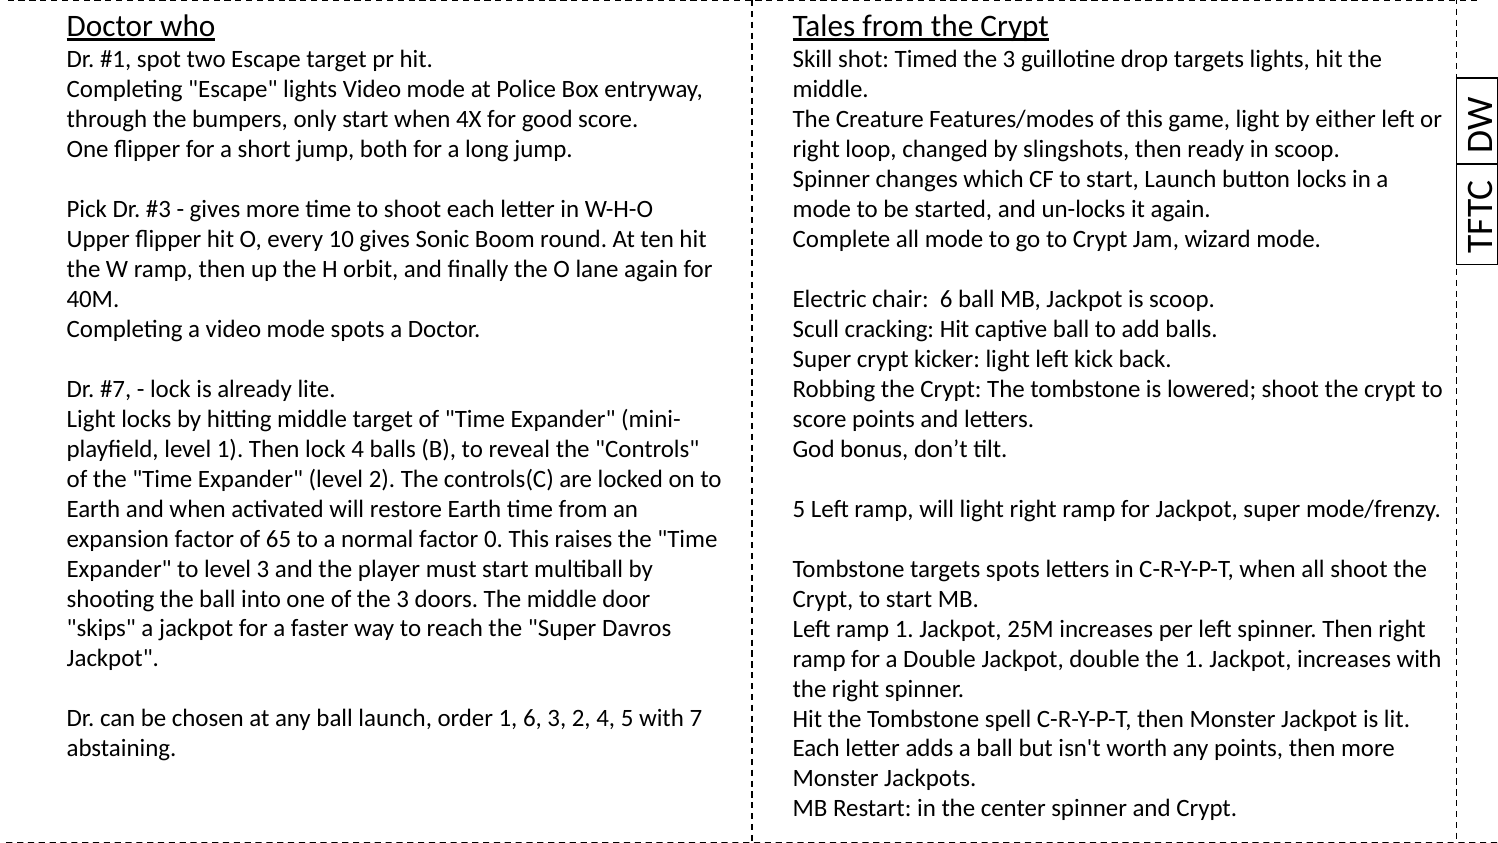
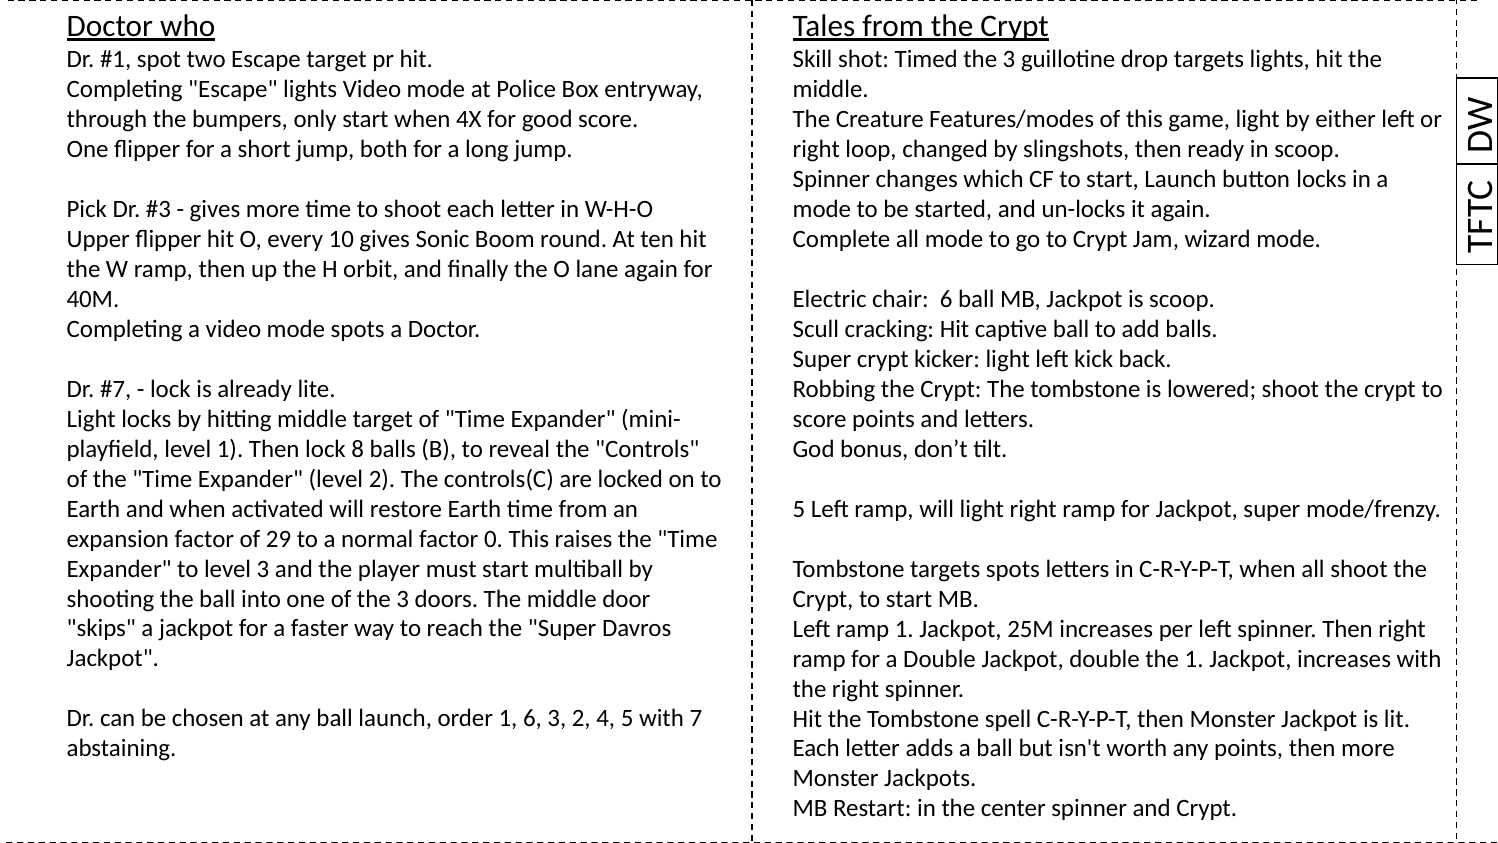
lock 4: 4 -> 8 (358, 449)
65: 65 -> 29 (279, 539)
